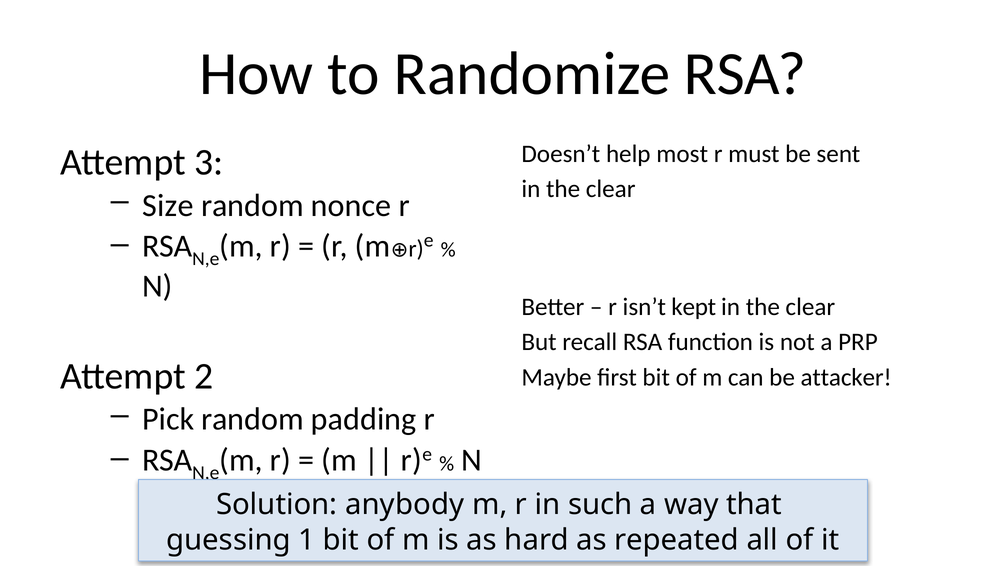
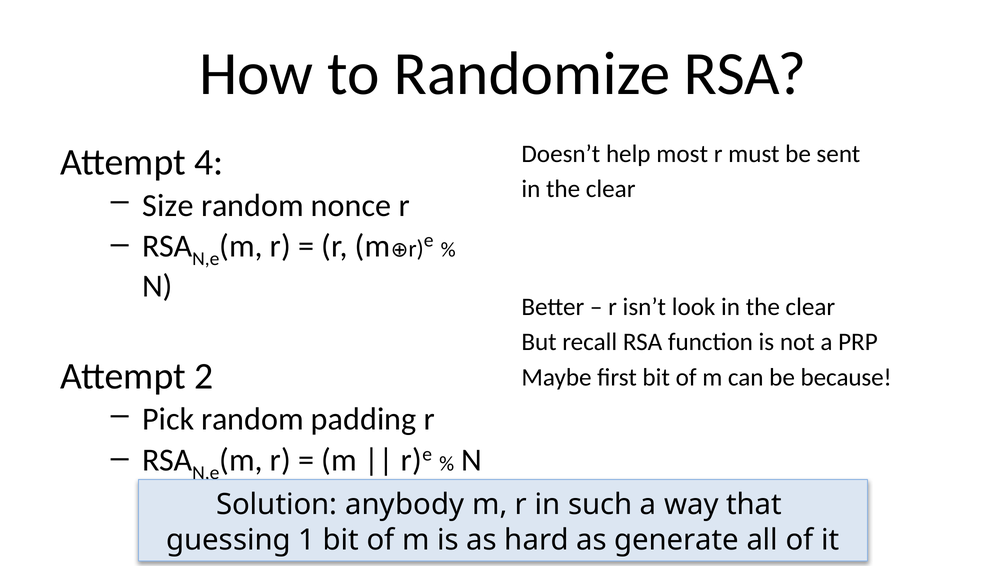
3: 3 -> 4 (209, 162)
kept: kept -> look (694, 307)
attacker: attacker -> because (846, 377)
repeated: repeated -> generate (677, 540)
